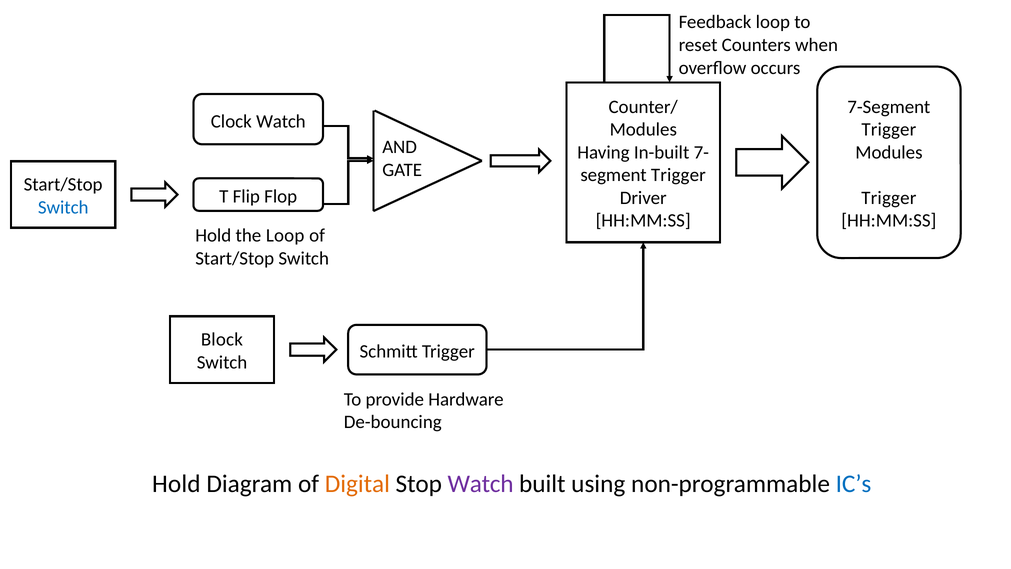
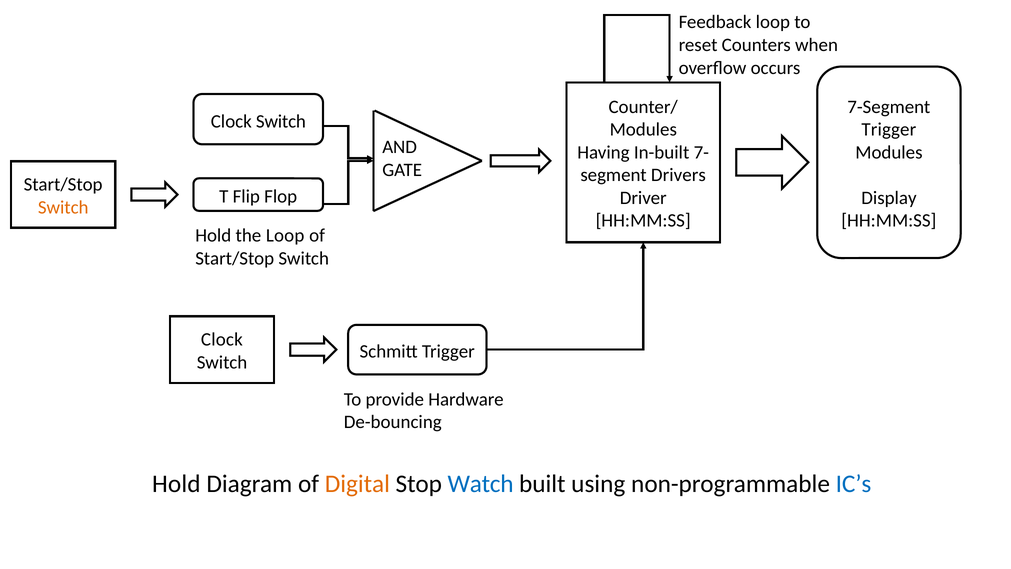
Watch: Watch -> Switch (281, 121)
Trigger: Trigger -> Drivers (678, 175)
Trigger: Trigger -> Display (889, 198)
Switch colour: blue -> orange (63, 207)
Block: Block -> Clock (222, 339)
Watch colour: purple -> blue (481, 484)
